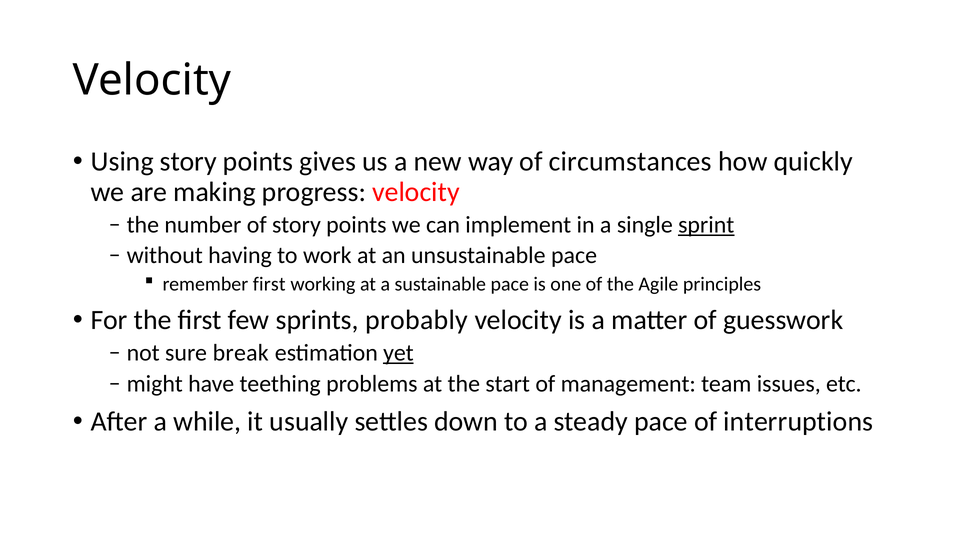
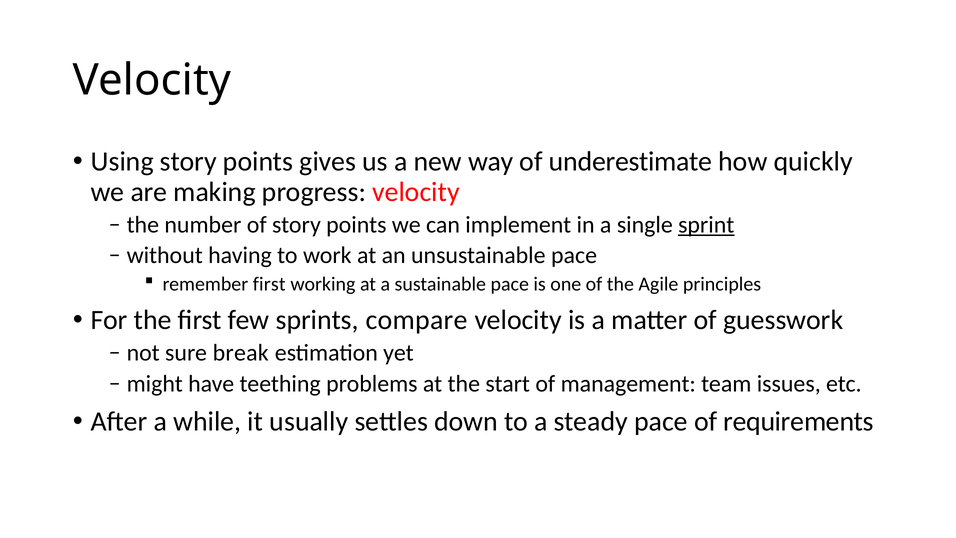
circumstances: circumstances -> underestimate (631, 162)
probably: probably -> compare (417, 320)
yet underline: present -> none (398, 353)
interruptions: interruptions -> requirements (799, 421)
